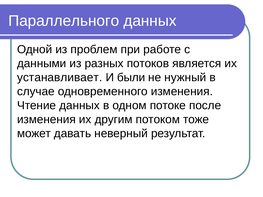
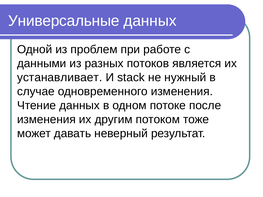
Параллельного: Параллельного -> Универсальные (64, 21)
были: были -> stack (131, 78)
